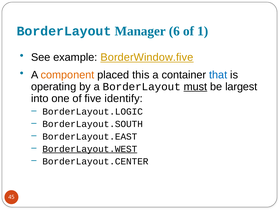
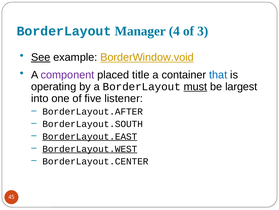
6: 6 -> 4 (174, 31)
1: 1 -> 3 (203, 31)
See underline: none -> present (41, 57)
BorderWindow.five: BorderWindow.five -> BorderWindow.void (147, 57)
component colour: orange -> purple (67, 75)
this: this -> title (141, 75)
identify: identify -> listener (124, 98)
BorderLayout.LOGIC: BorderLayout.LOGIC -> BorderLayout.AFTER (93, 111)
BorderLayout.EAST underline: none -> present (90, 136)
